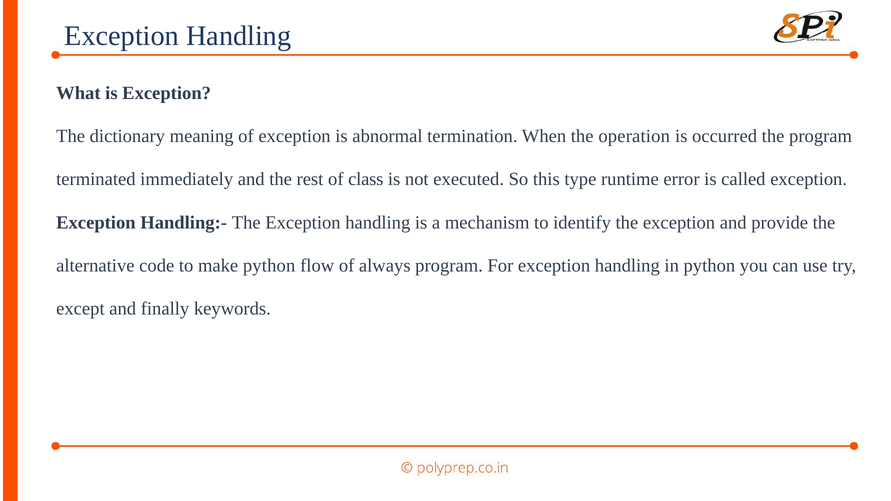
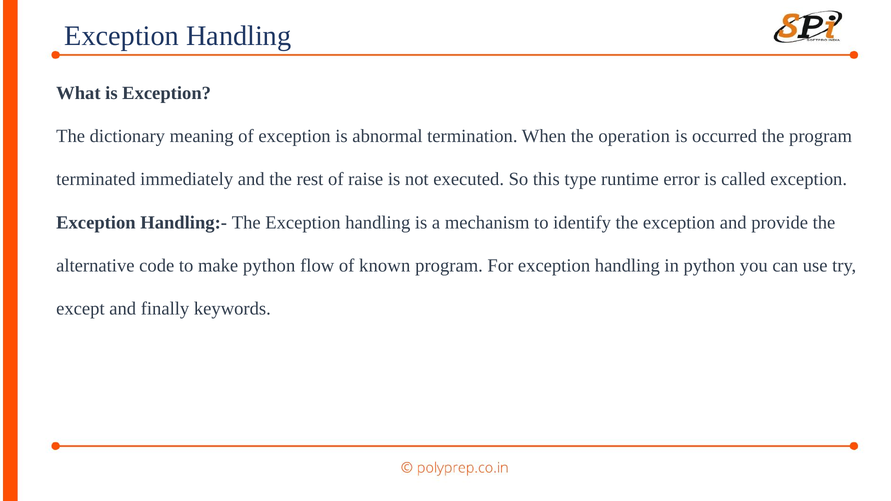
class: class -> raise (366, 179)
always: always -> known (385, 266)
